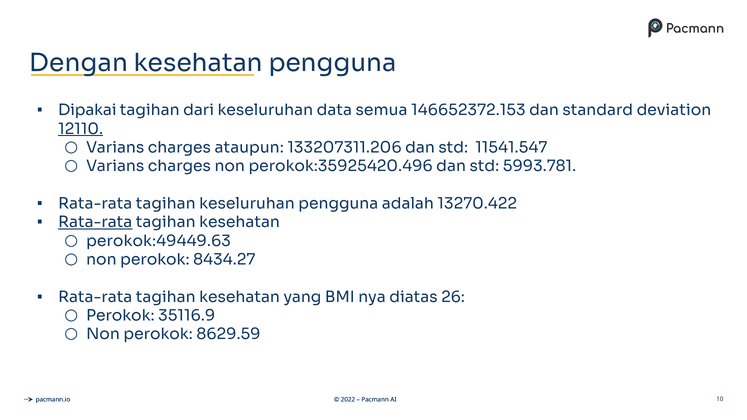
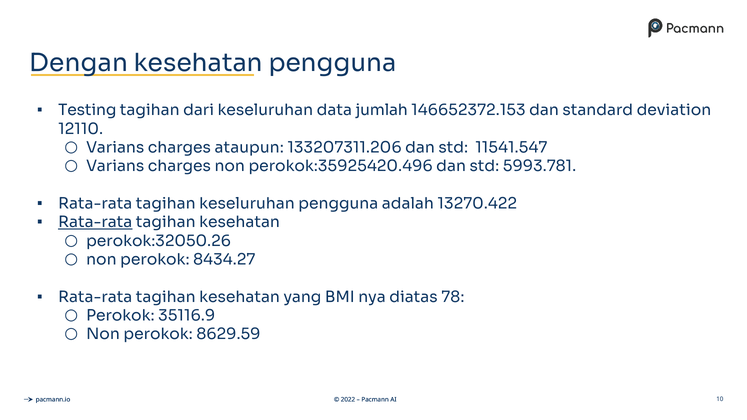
Dipakai: Dipakai -> Testing (87, 110)
semua: semua -> jumlah (382, 110)
12110 underline: present -> none (81, 129)
perokok:49449.63: perokok:49449.63 -> perokok:32050.26 (159, 241)
26: 26 -> 78 (453, 297)
